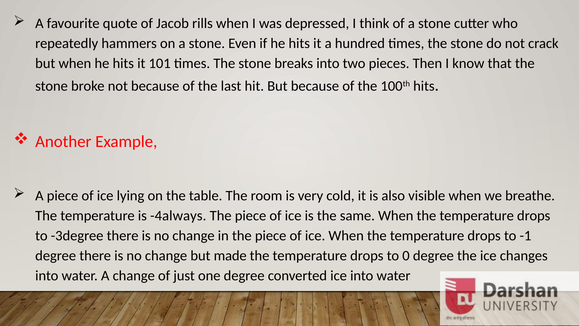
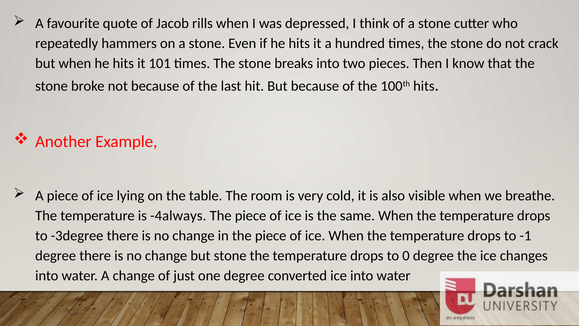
but made: made -> stone (230, 256)
